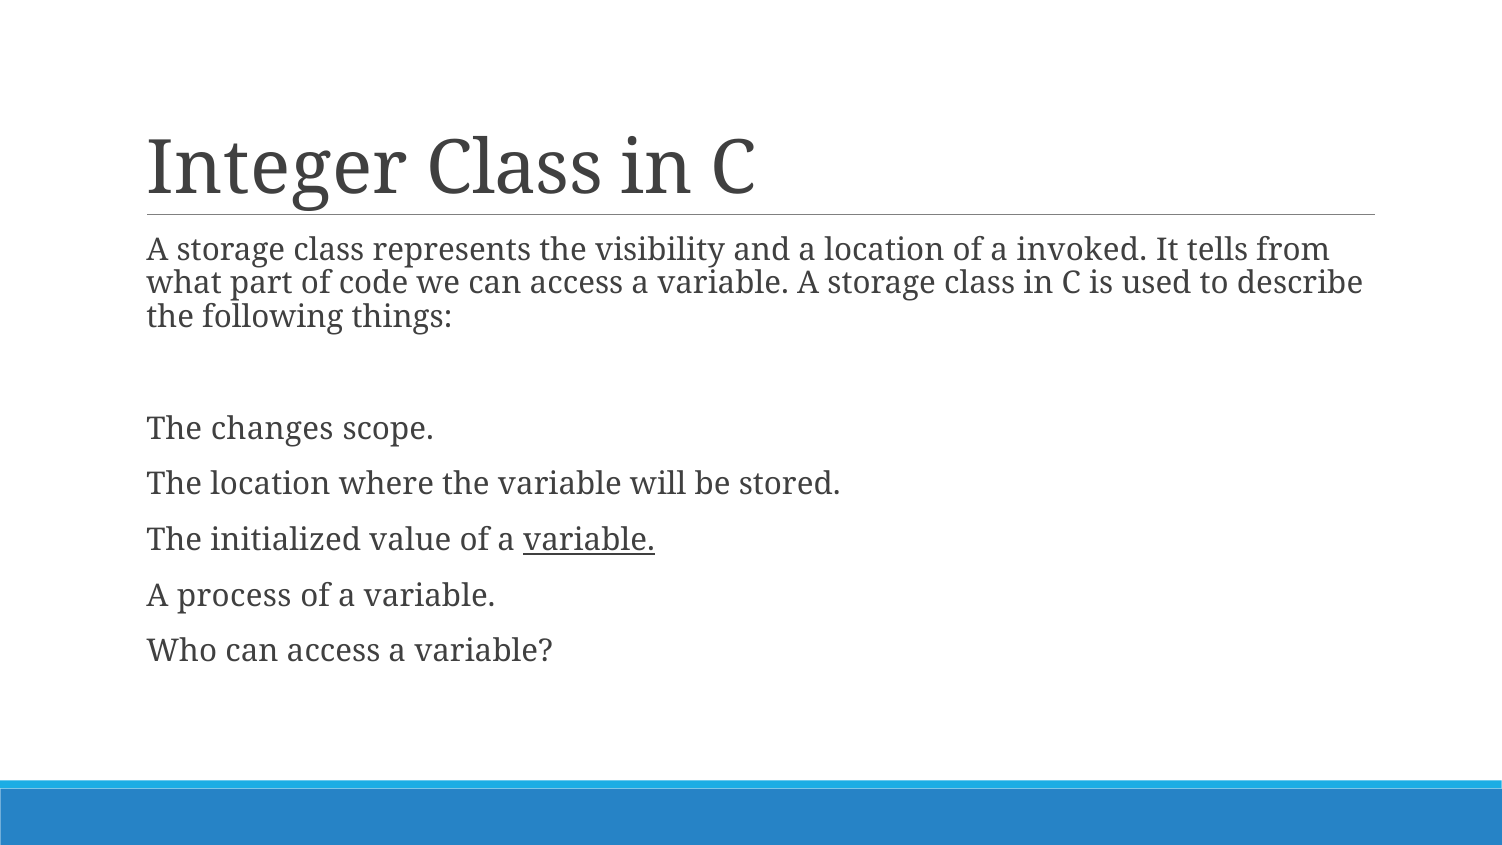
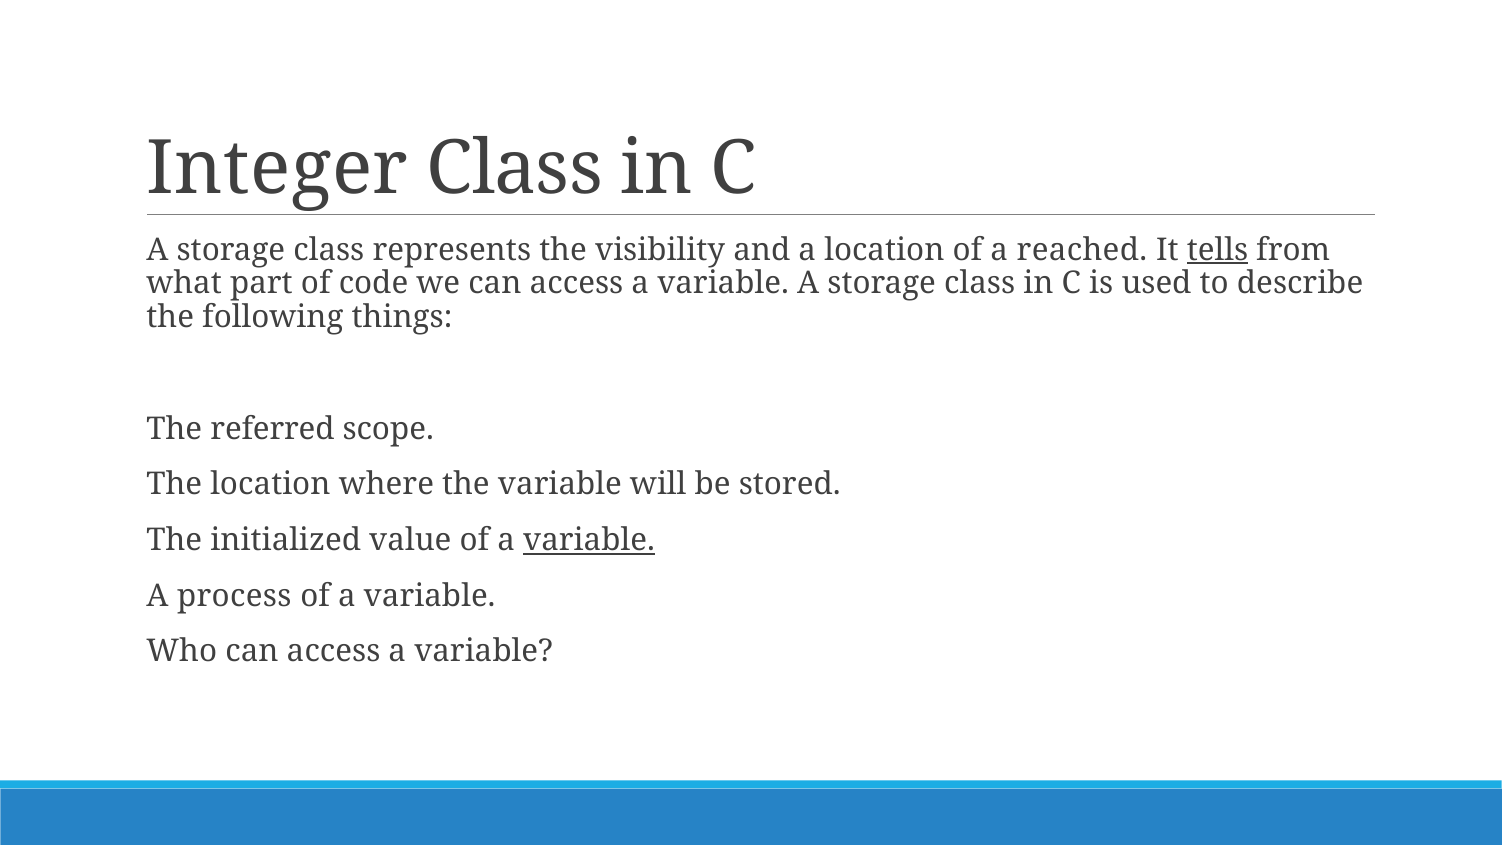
invoked: invoked -> reached (1082, 250)
tells underline: none -> present (1217, 250)
changes: changes -> referred (272, 429)
